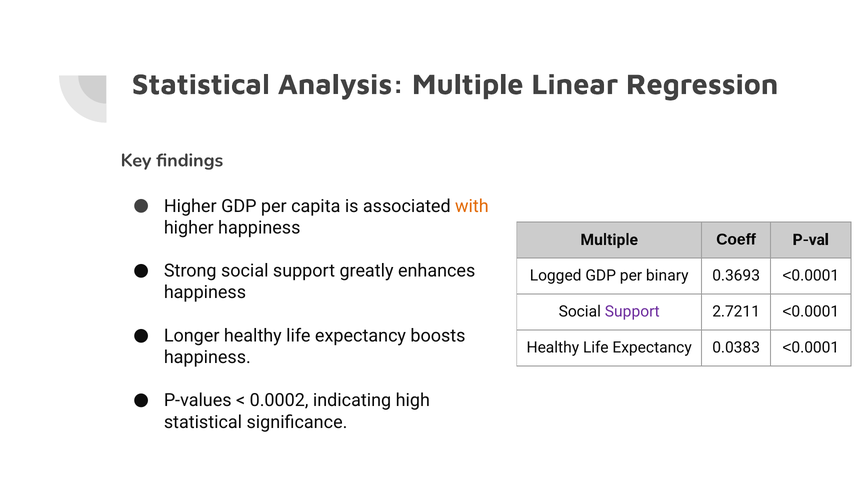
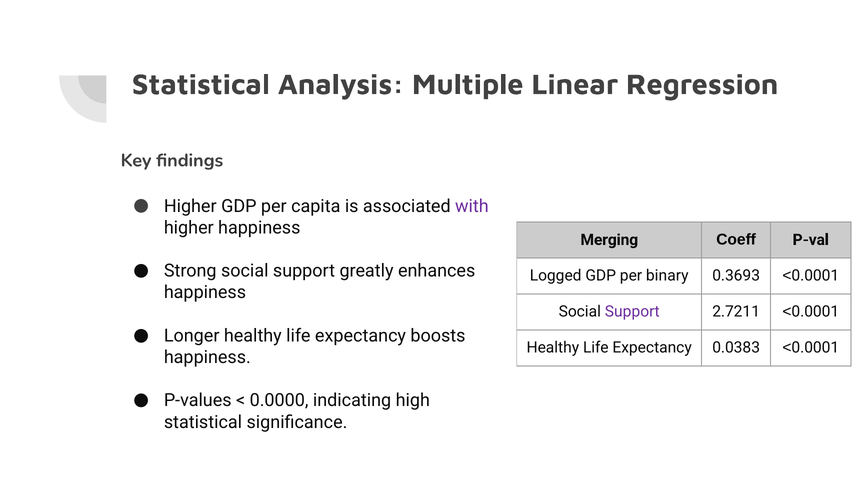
with colour: orange -> purple (472, 206)
Multiple: Multiple -> Merging (609, 240)
0.0002: 0.0002 -> 0.0000 (279, 401)
